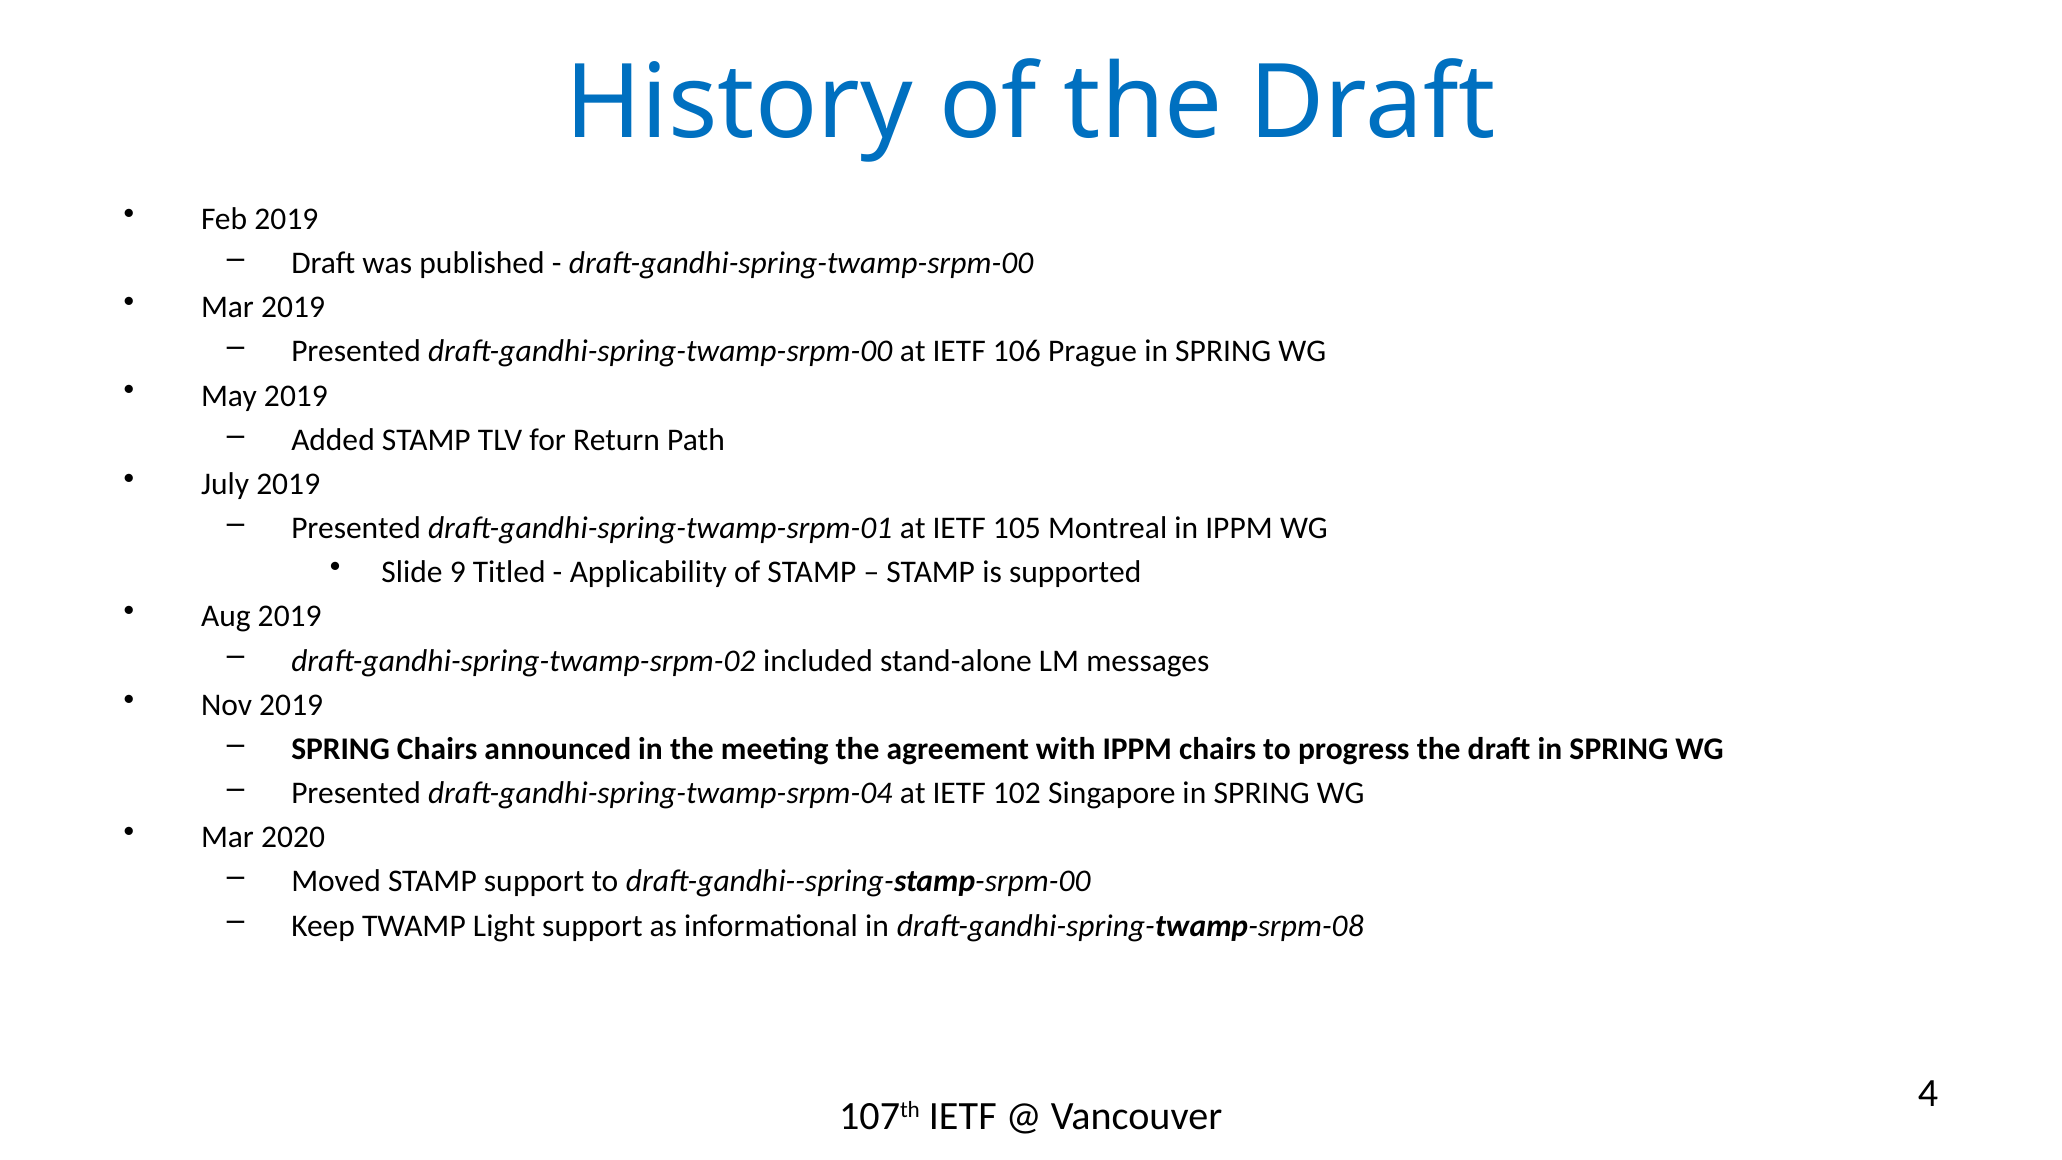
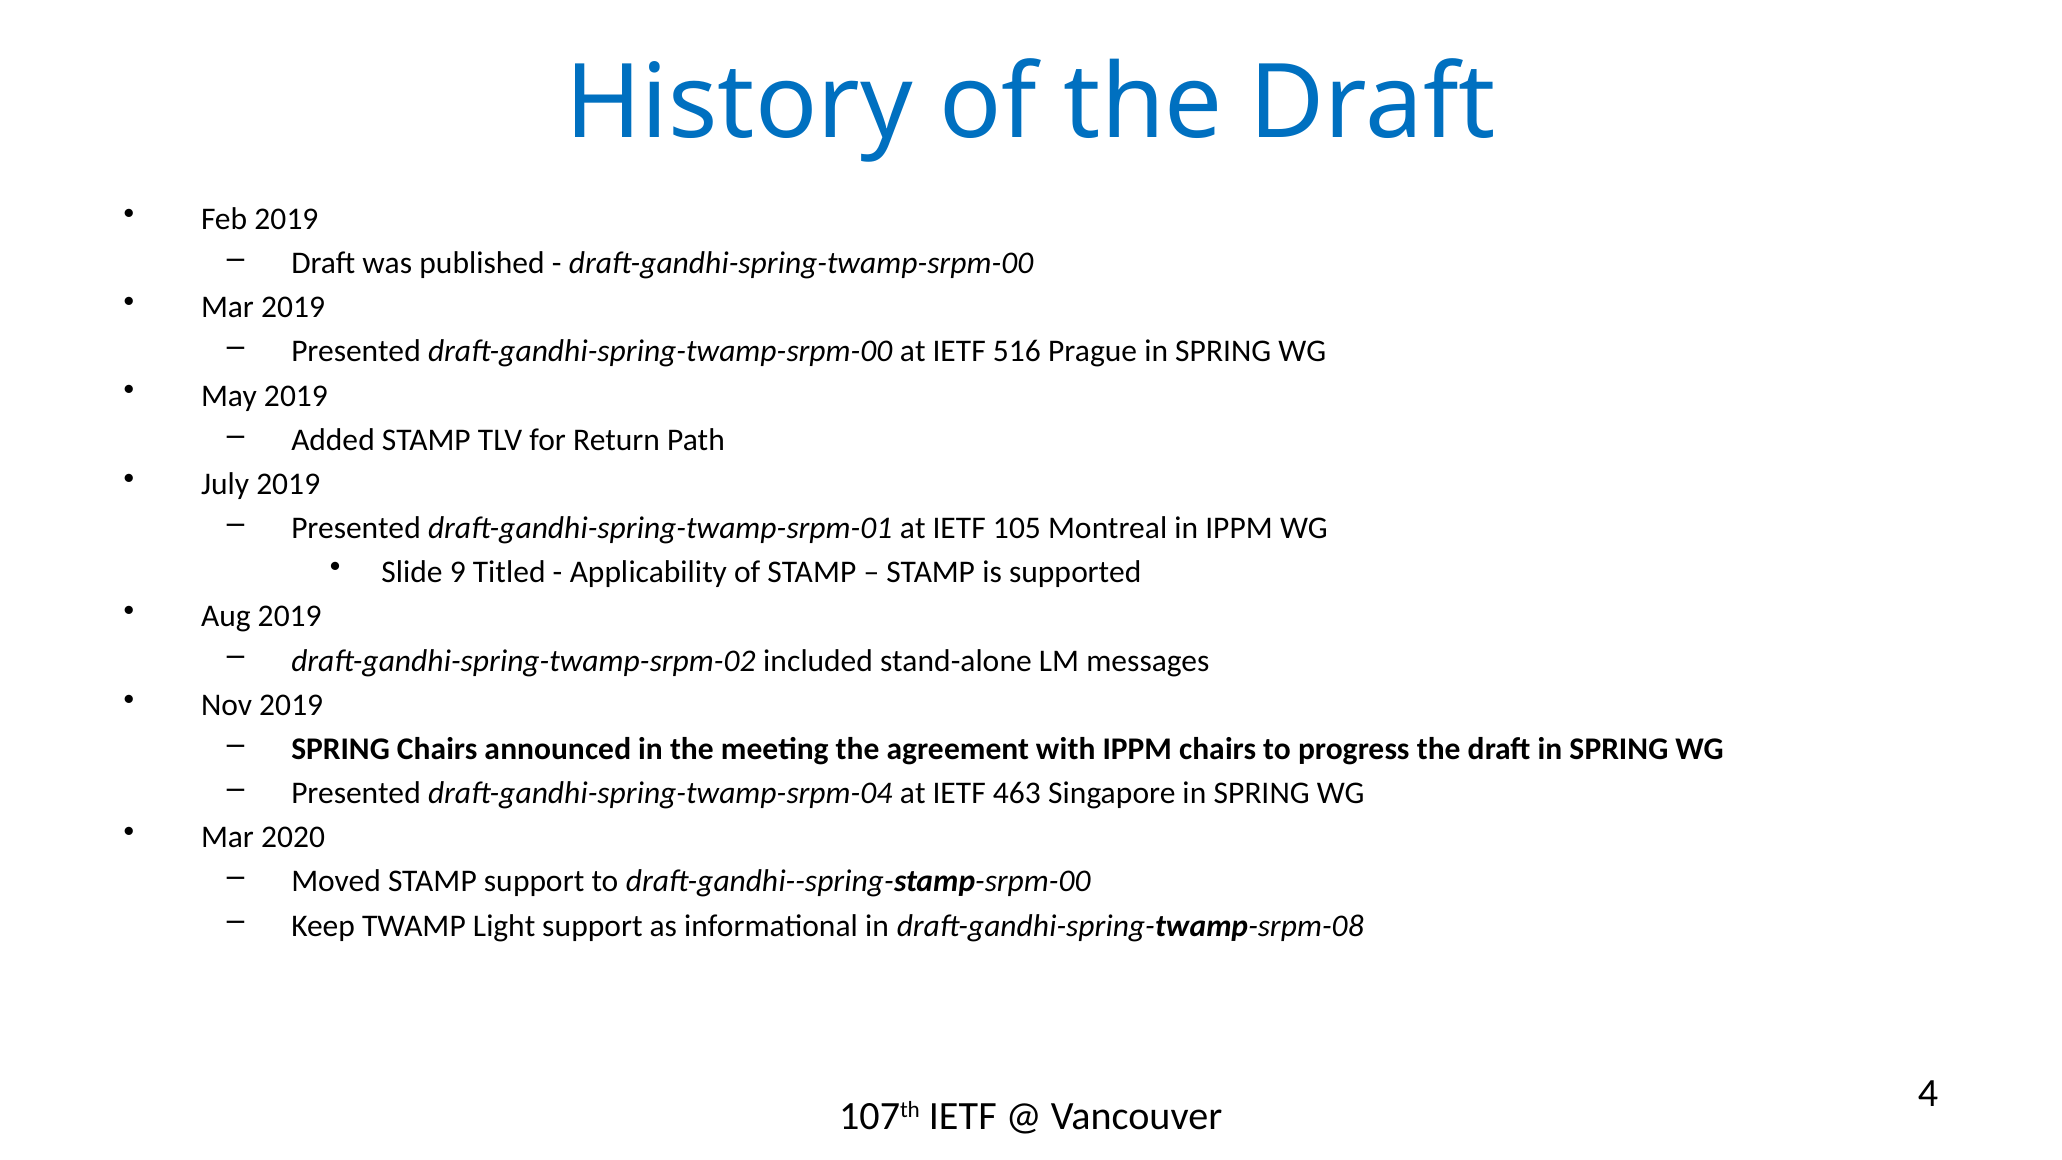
106: 106 -> 516 (1017, 351)
102: 102 -> 463 (1017, 793)
